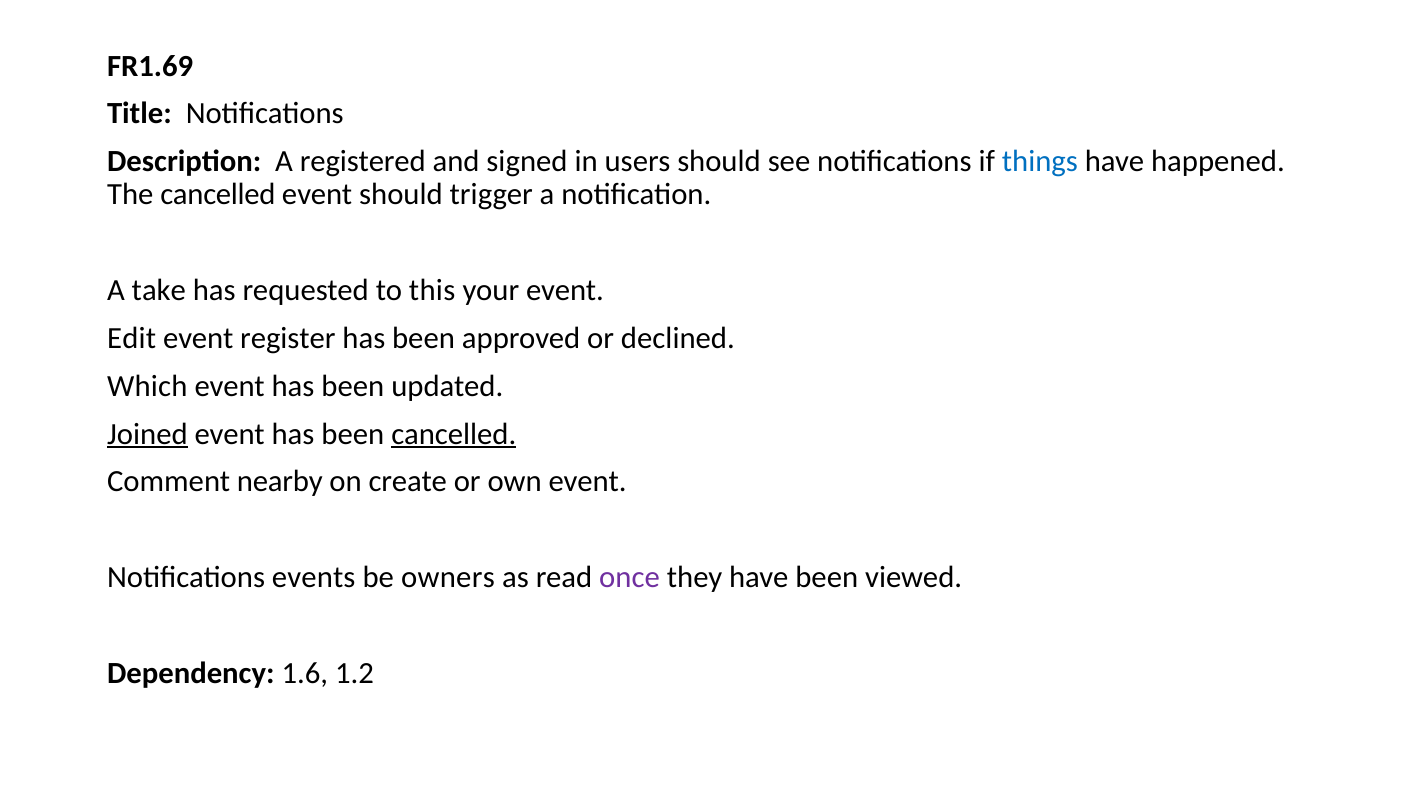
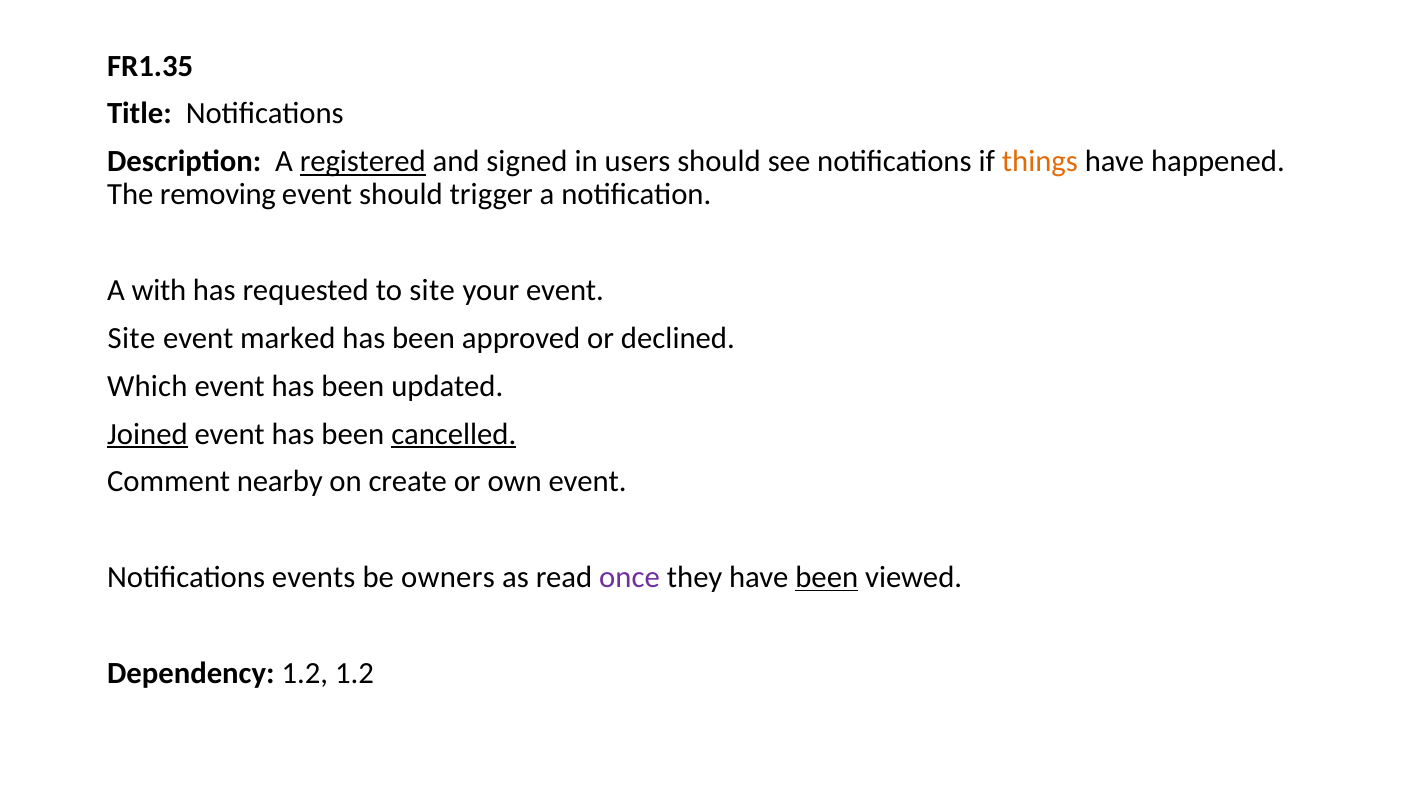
FR1.69: FR1.69 -> FR1.35 (150, 66)
registered underline: none -> present (363, 162)
things colour: blue -> orange (1040, 162)
The cancelled: cancelled -> removing (218, 195)
take: take -> with (159, 291)
to this: this -> site (432, 291)
Edit: Edit -> Site (132, 338)
register: register -> marked (288, 338)
been underline: none -> present (827, 578)
Dependency 1.6: 1.6 -> 1.2 (305, 673)
